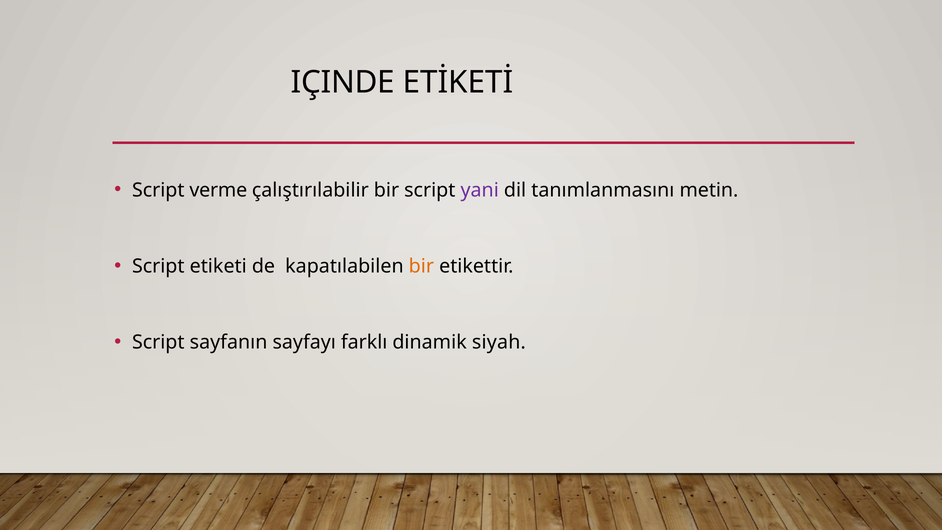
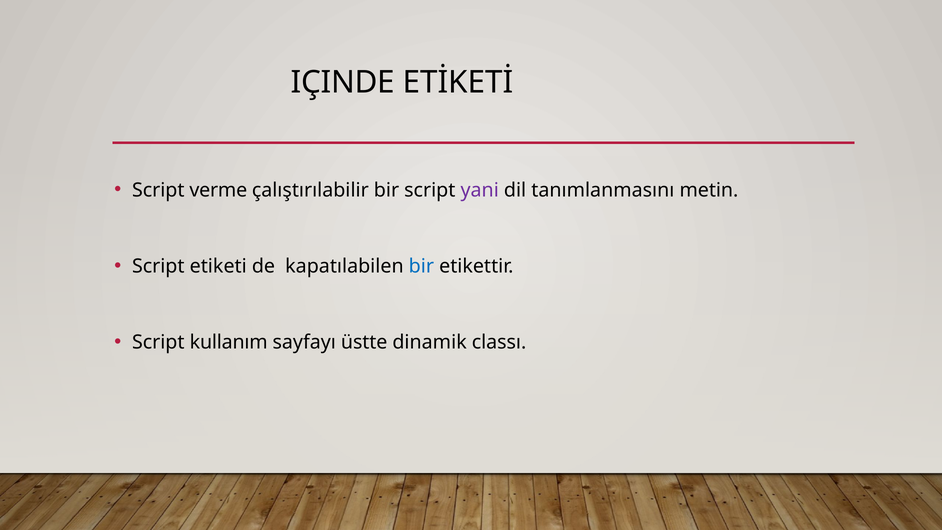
bir colour: orange -> blue (421, 266)
sayfanın: sayfanın -> kullanım (229, 342)
farklı: farklı -> üstte (364, 342)
siyah: siyah -> classı (499, 342)
